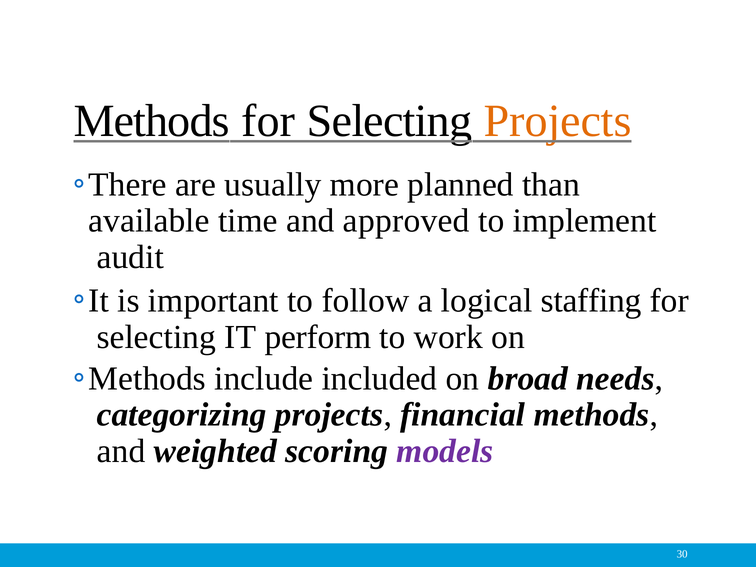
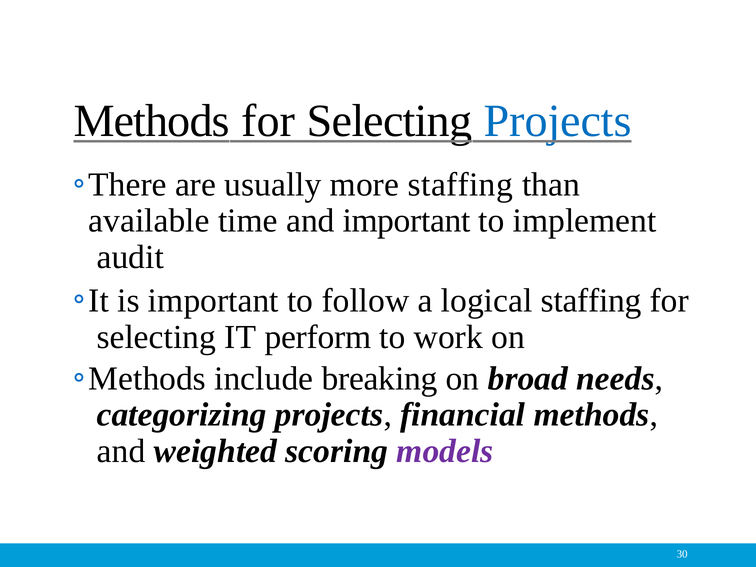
Projects colour: orange -> blue (558, 121)
more planned: planned -> staffing (460, 184)
and approved: approved -> important (407, 221)
included: included -> breaking (380, 379)
